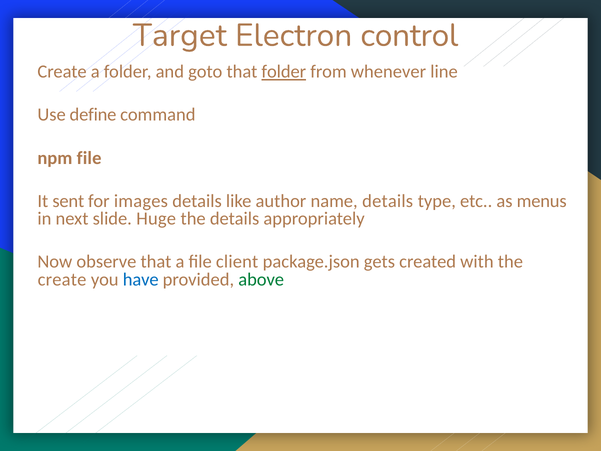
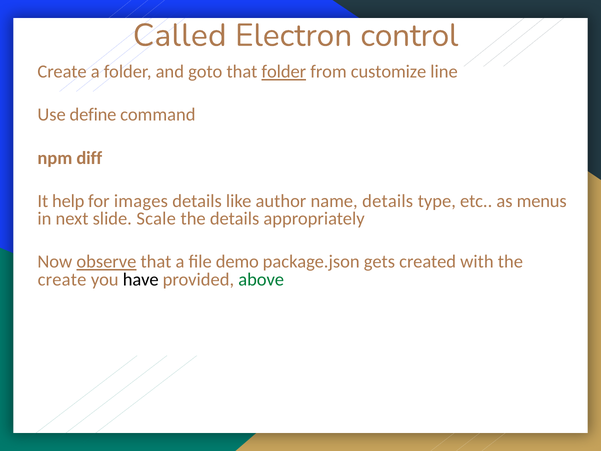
Target: Target -> Called (180, 35)
whenever: whenever -> customize (389, 72)
npm file: file -> diff (89, 158)
sent: sent -> help (68, 201)
Huge: Huge -> Scale (156, 219)
observe underline: none -> present (106, 262)
client: client -> demo (237, 262)
have colour: blue -> black (141, 279)
